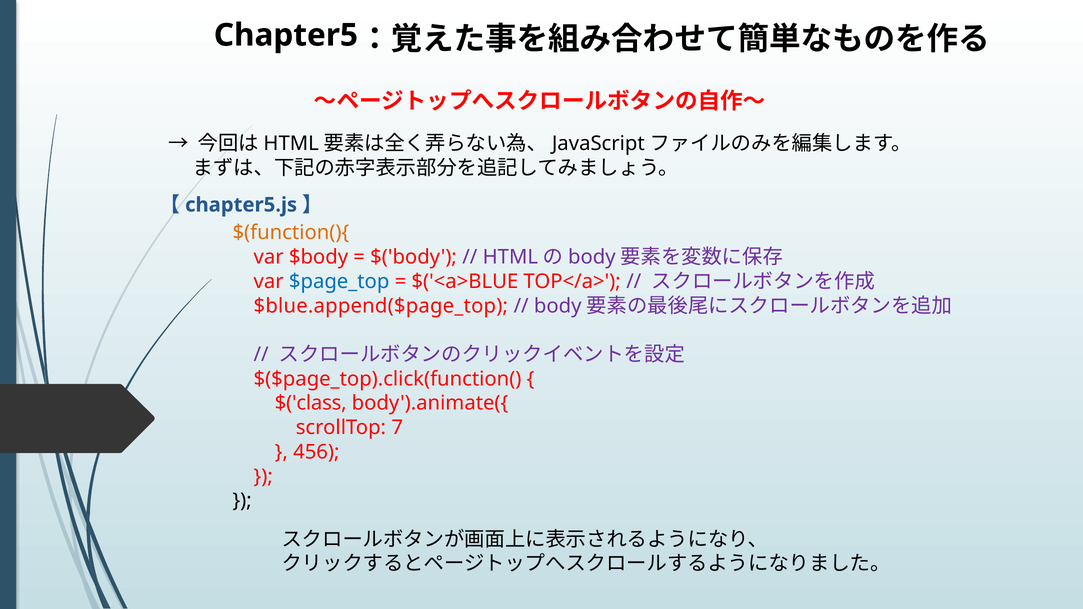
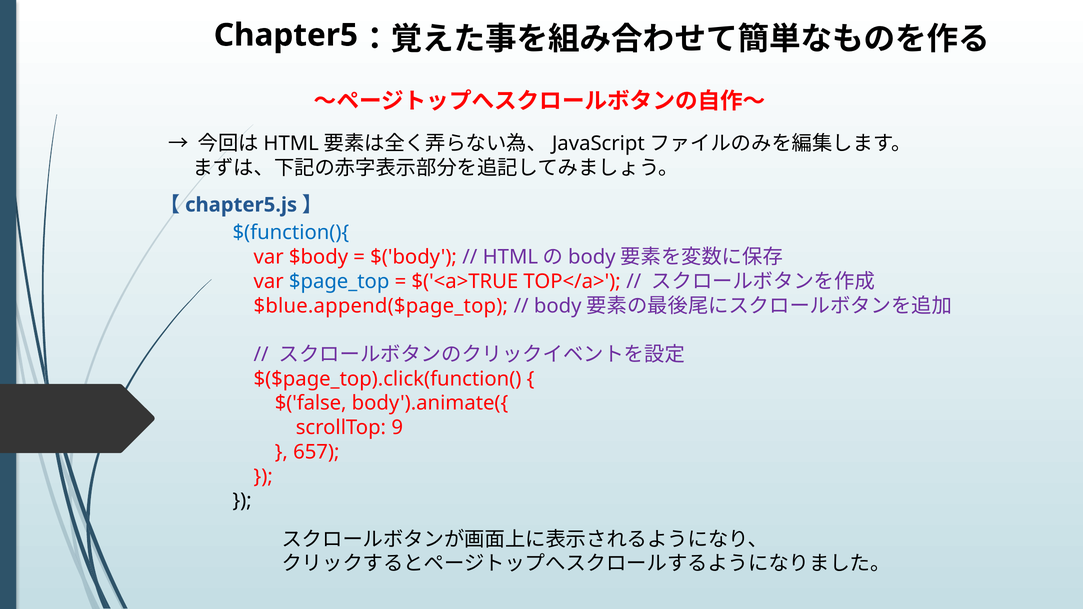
$(function(){ colour: orange -> blue (291, 233)
$('<a>BLUE: $('<a>BLUE -> $('<a>TRUE (465, 282)
$('class: $('class -> $('false (311, 403)
7: 7 -> 9 (397, 428)
456: 456 -> 657 (316, 452)
